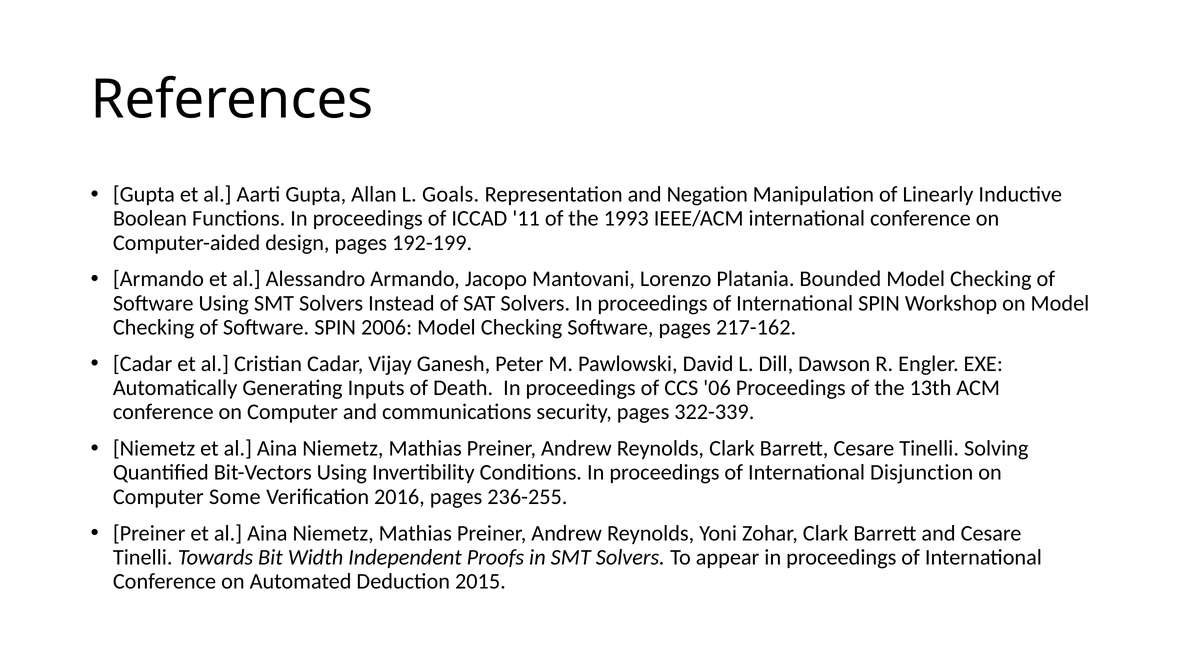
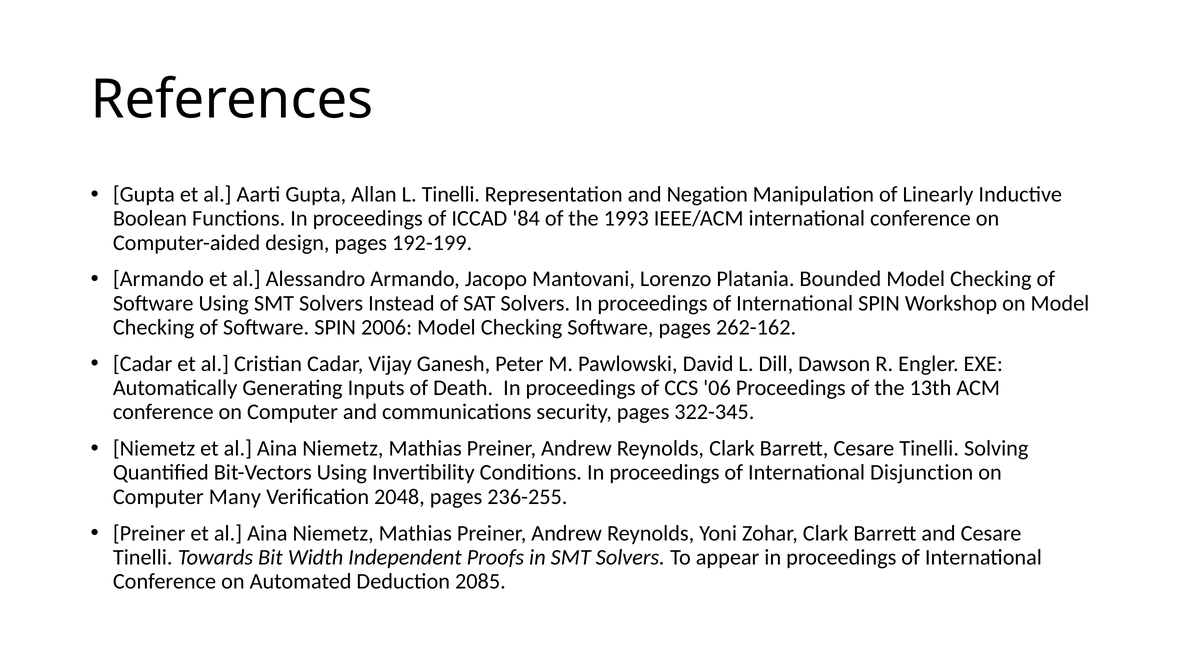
L Goals: Goals -> Tinelli (451, 194)
11: 11 -> 84 (526, 218)
217-162: 217-162 -> 262-162 (756, 327)
322-339: 322-339 -> 322-345 (714, 412)
Some: Some -> Many (235, 497)
2016: 2016 -> 2048 (399, 497)
2015: 2015 -> 2085 (480, 581)
